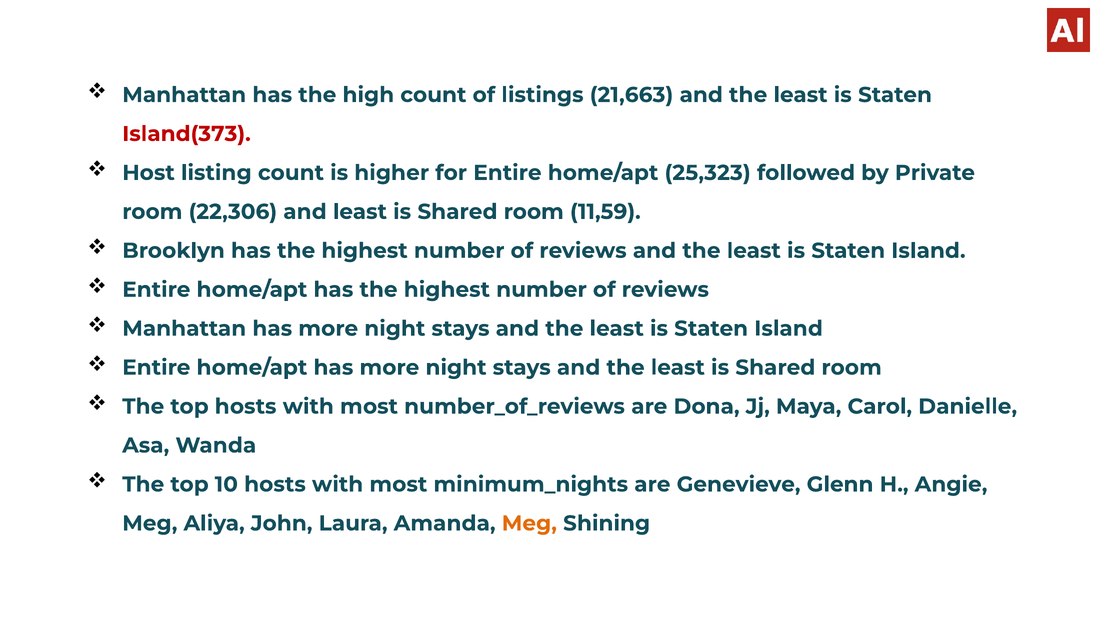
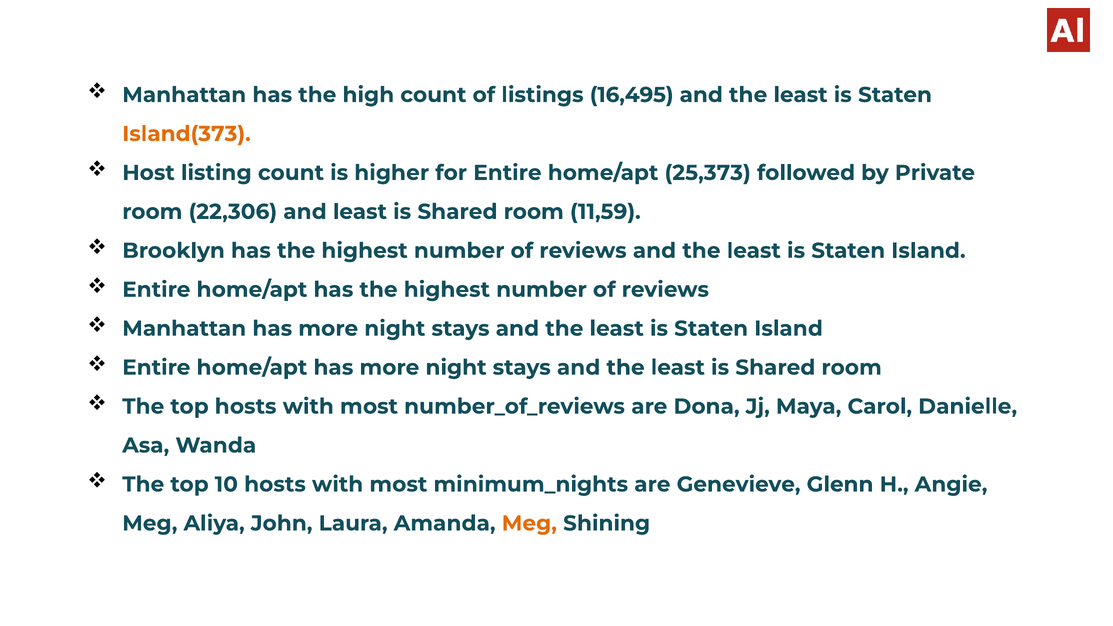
21,663: 21,663 -> 16,495 (632, 95)
Island(373 colour: red -> orange (186, 134)
25,323: 25,323 -> 25,373 (708, 173)
